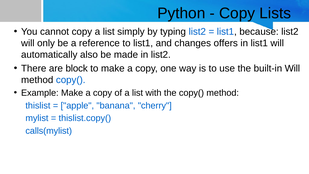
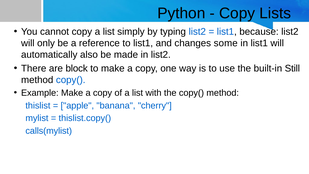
offers: offers -> some (226, 43)
built-in Will: Will -> Still (292, 68)
